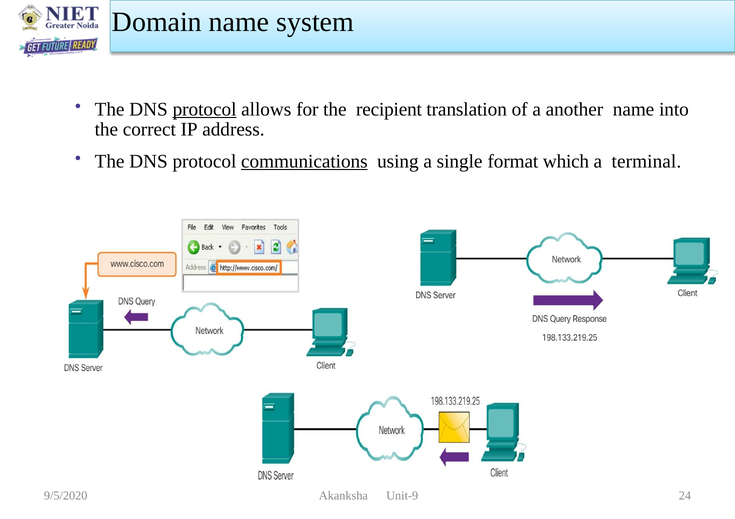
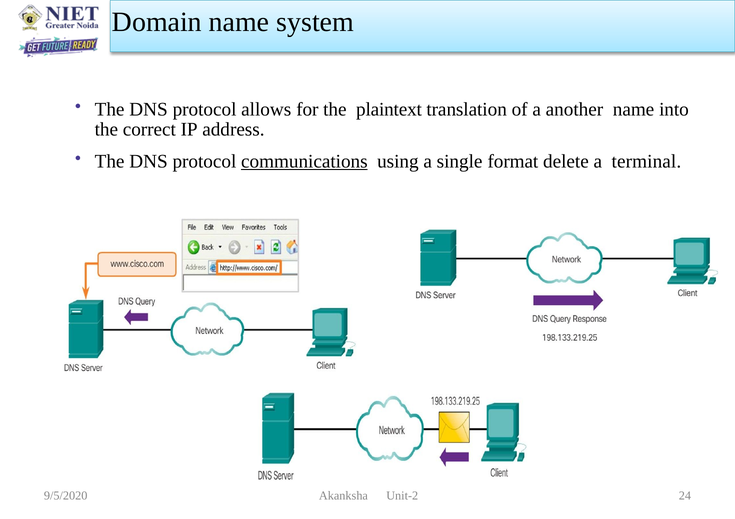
protocol underline: present -> none (205, 109)
recipient: recipient -> plaintext (389, 109)
which: which -> delete (566, 162)
Unit-9: Unit-9 -> Unit-2 (402, 496)
